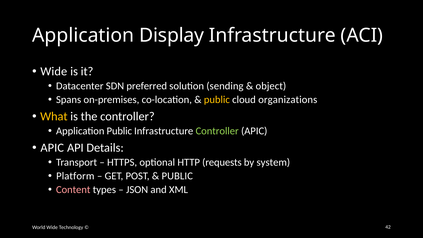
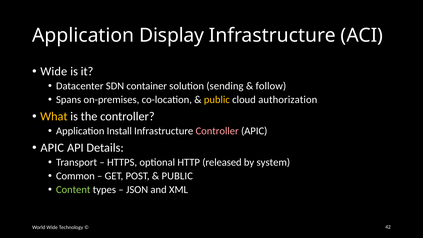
preferred: preferred -> container (147, 86)
object: object -> follow (271, 86)
organizations: organizations -> authorization (288, 100)
Application Public: Public -> Install (119, 131)
Controller colour: light green -> pink (217, 131)
requests: requests -> released (222, 162)
Platform: Platform -> Common (75, 176)
Content colour: pink -> light green (73, 190)
